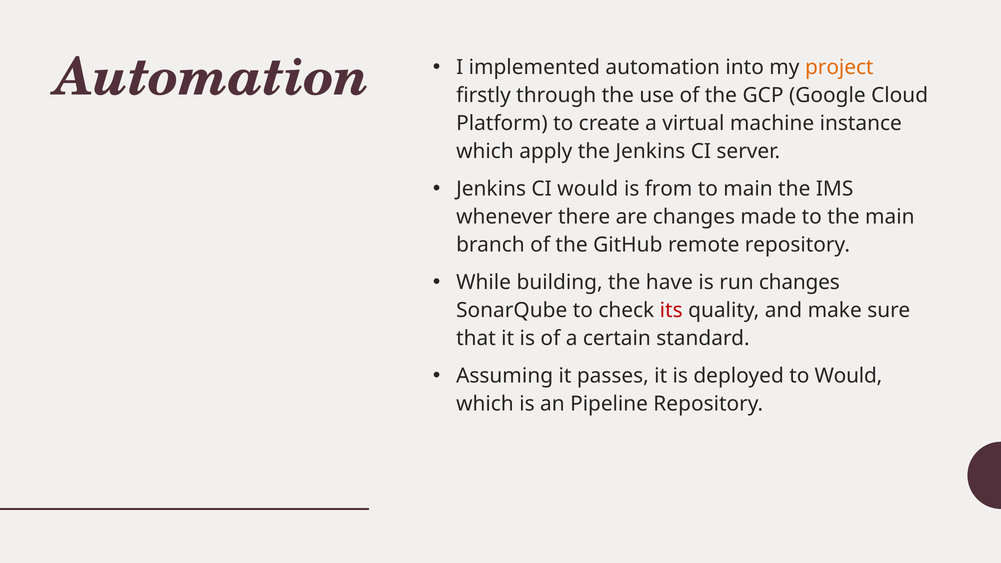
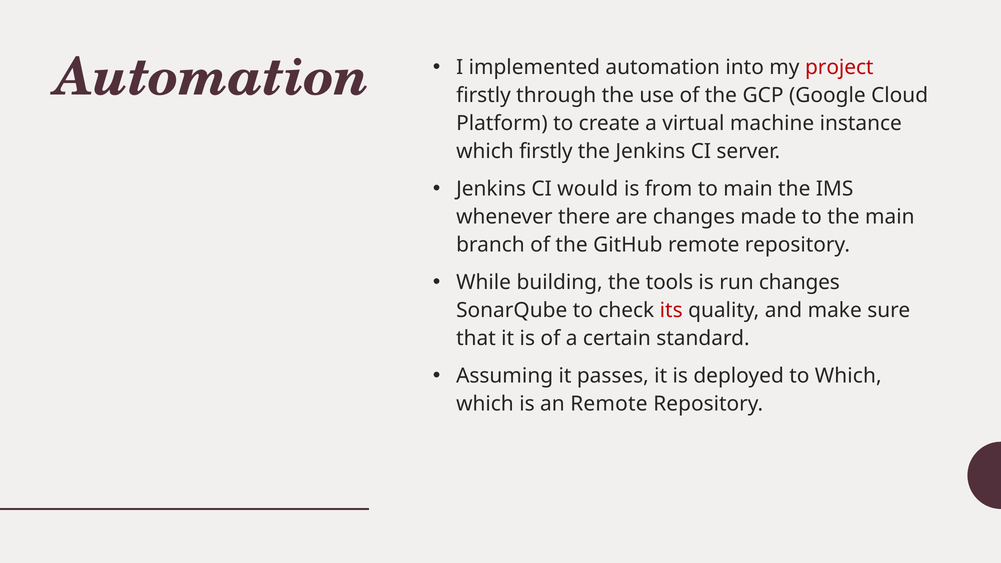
project colour: orange -> red (839, 67)
which apply: apply -> firstly (546, 152)
have: have -> tools (670, 282)
to Would: Would -> Which (848, 376)
an Pipeline: Pipeline -> Remote (609, 404)
